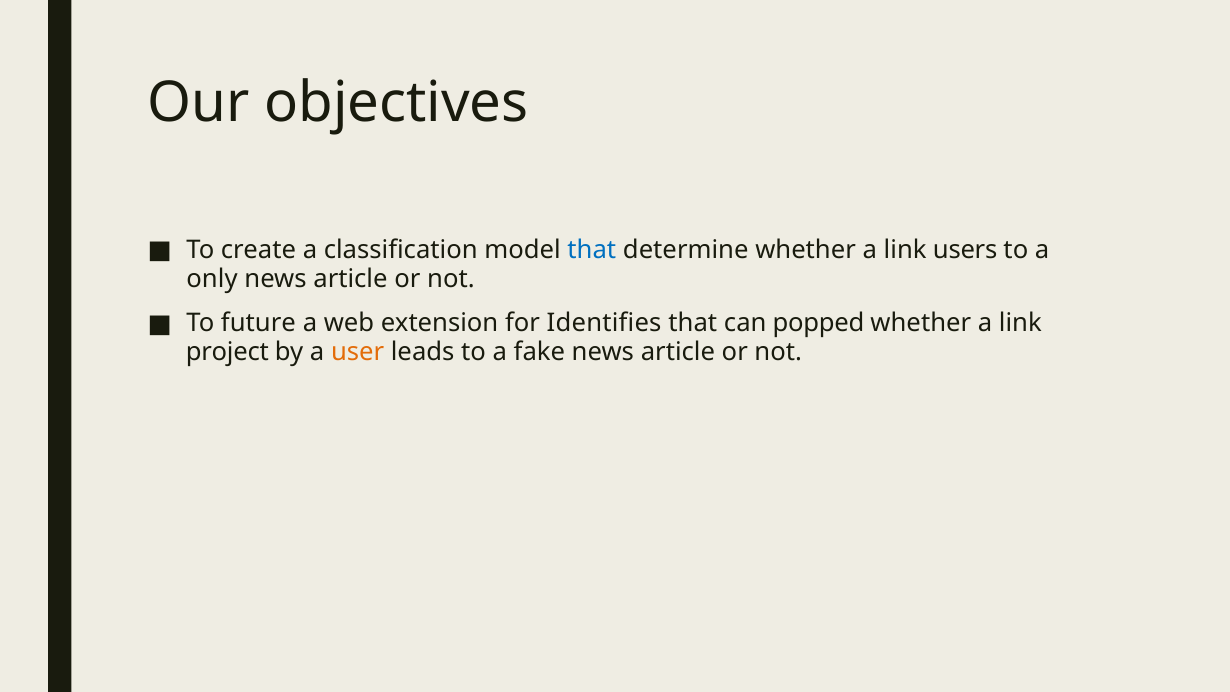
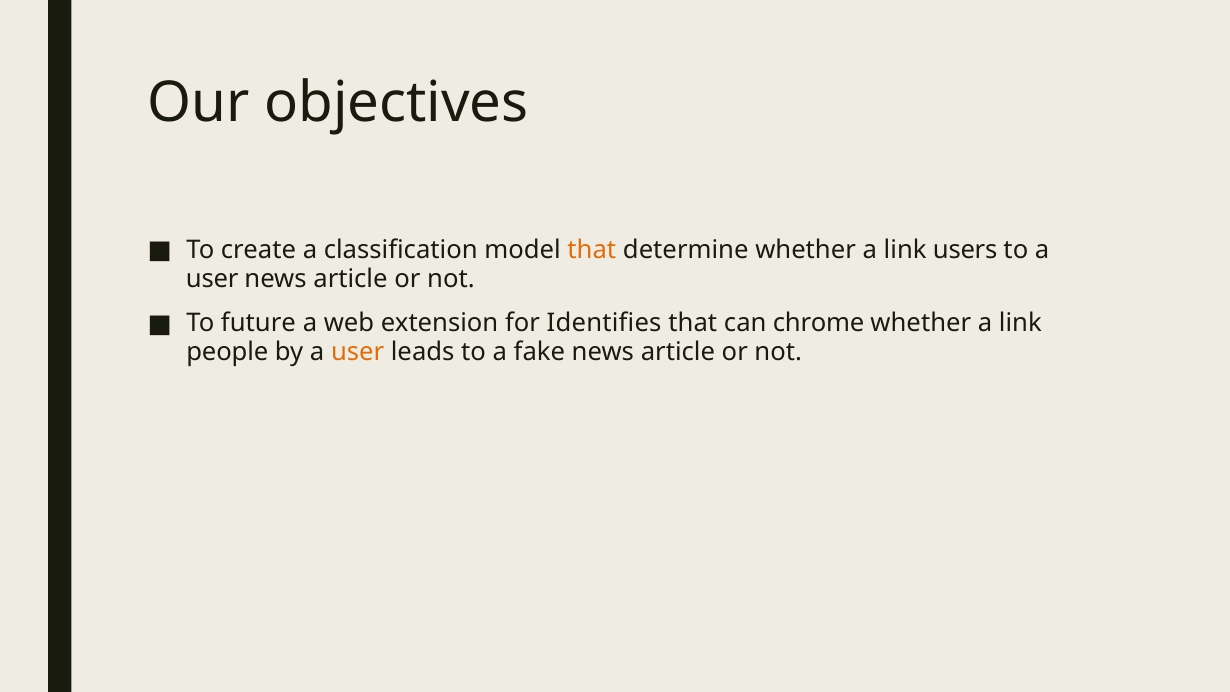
that colour: blue -> orange (592, 250)
only: only -> user (212, 279)
popped: popped -> chrome (819, 323)
project: project -> people (227, 352)
